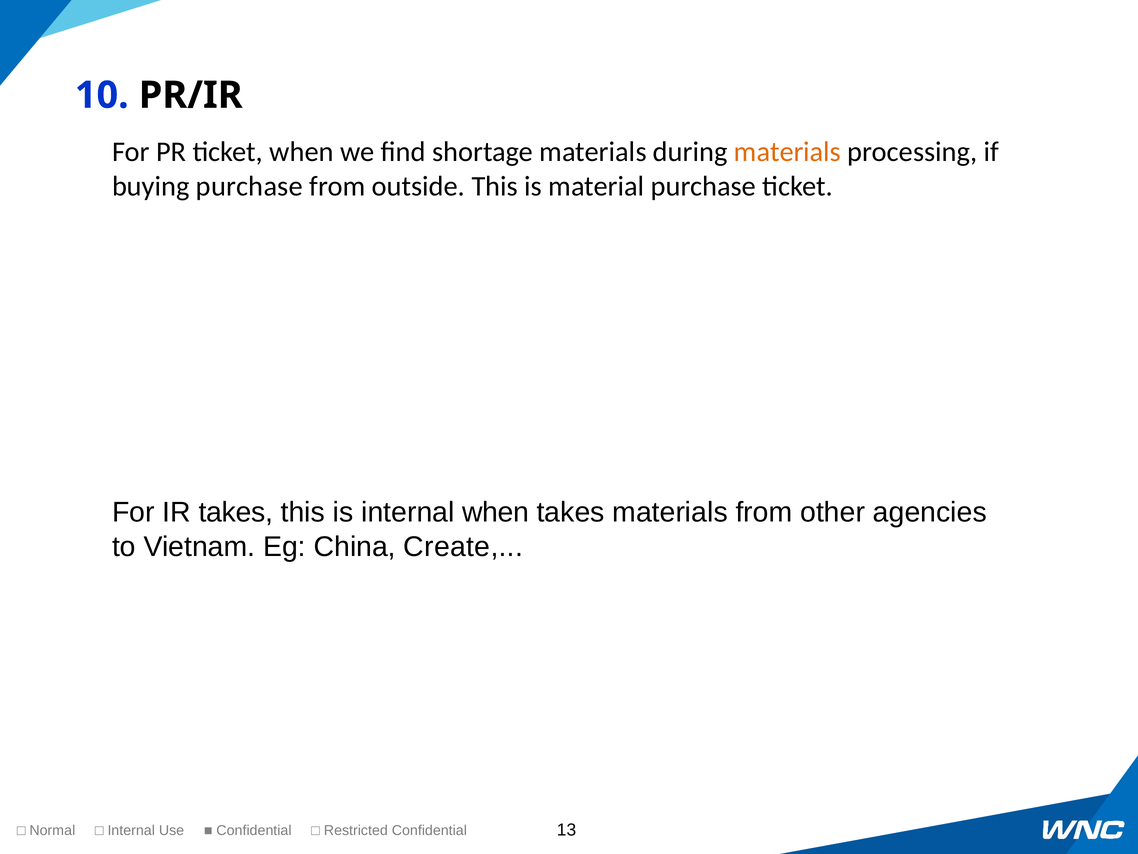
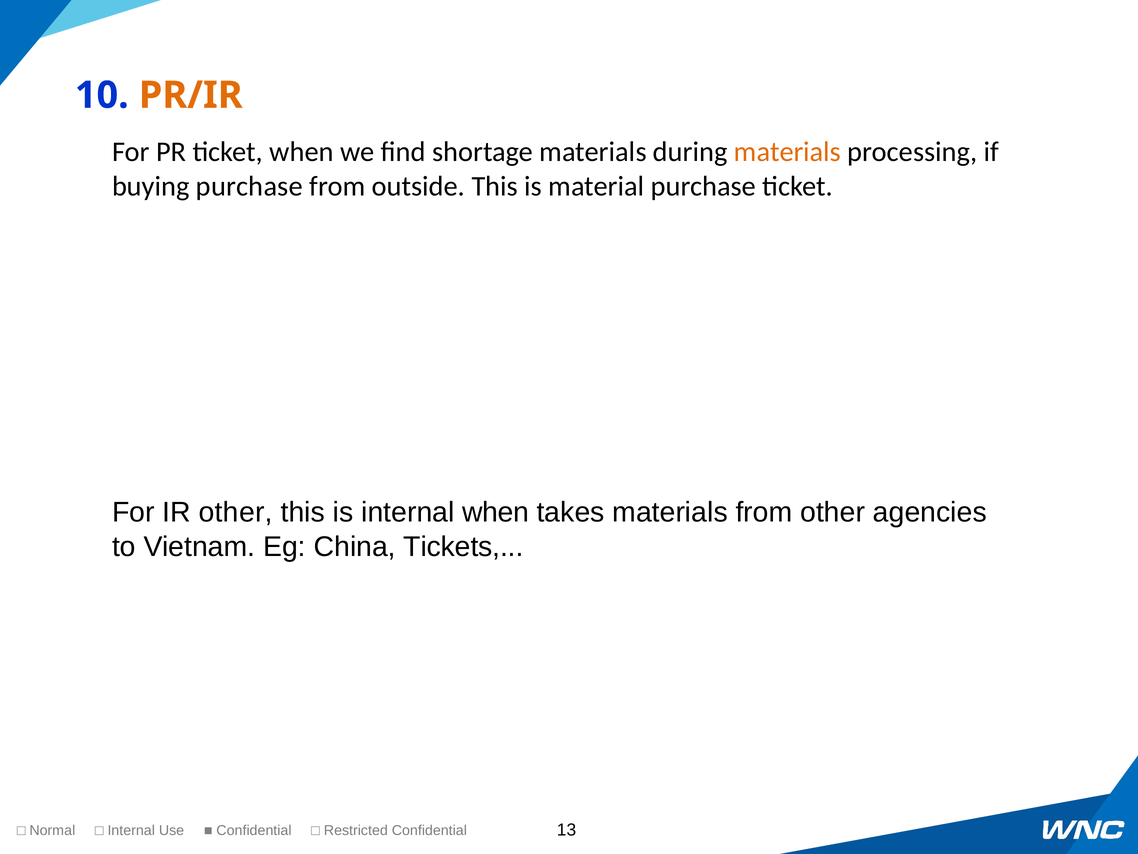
PR/IR colour: black -> orange (191, 95)
IR takes: takes -> other (236, 512)
Create: Create -> Tickets (463, 546)
